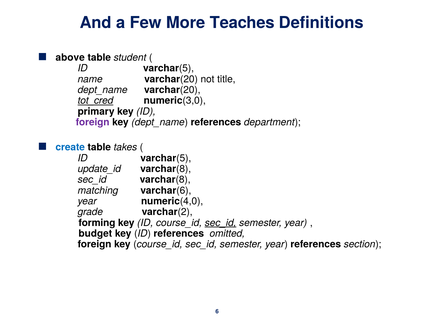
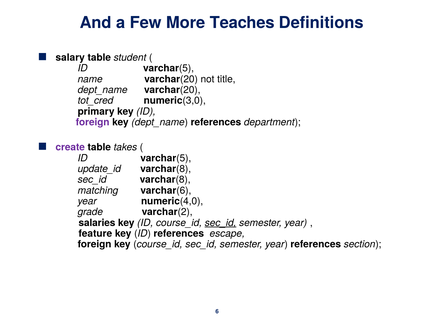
above: above -> salary (70, 57)
tot_cred underline: present -> none (95, 100)
create colour: blue -> purple (70, 147)
forming: forming -> salaries (97, 222)
budget: budget -> feature (95, 233)
omitted: omitted -> escape (227, 233)
